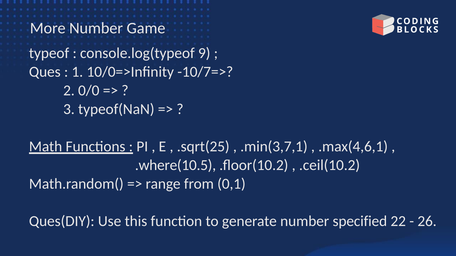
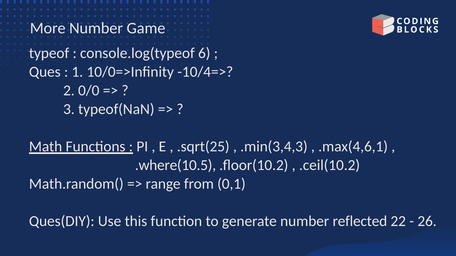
9: 9 -> 6 (204, 53)
-10/7=>: -10/7=> -> -10/4=> (205, 72)
.min(3,7,1: .min(3,7,1 -> .min(3,4,3 (274, 147)
specified: specified -> reflected (360, 222)
